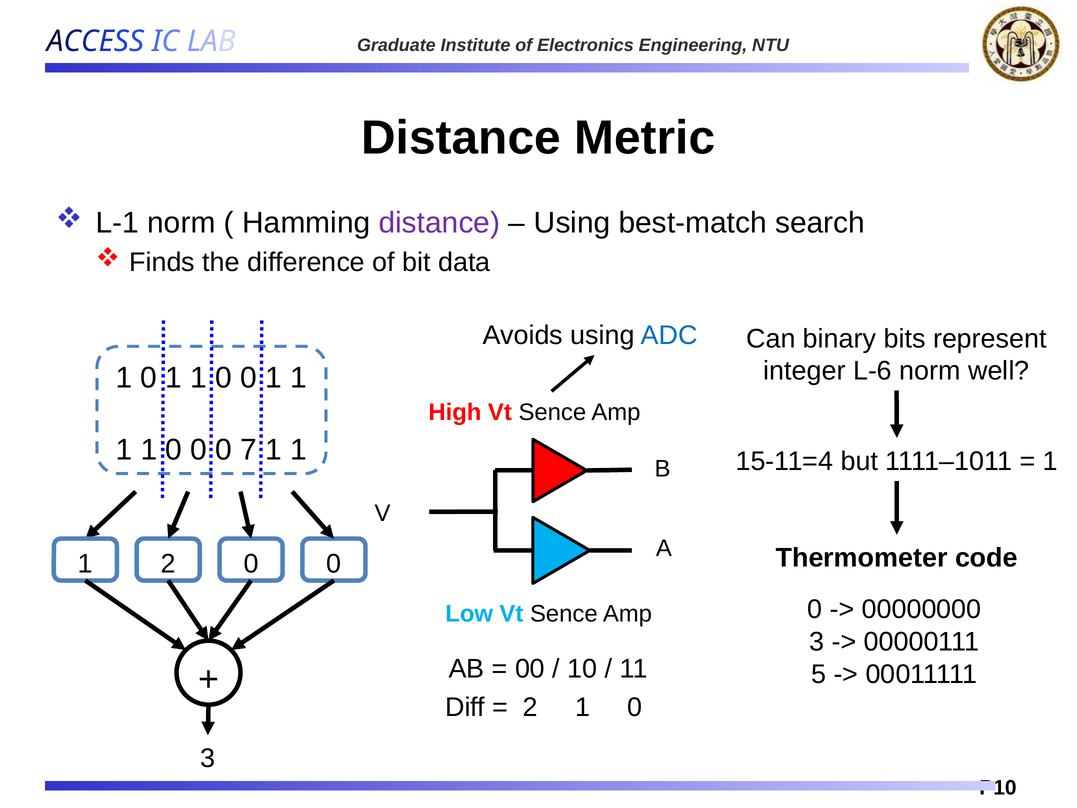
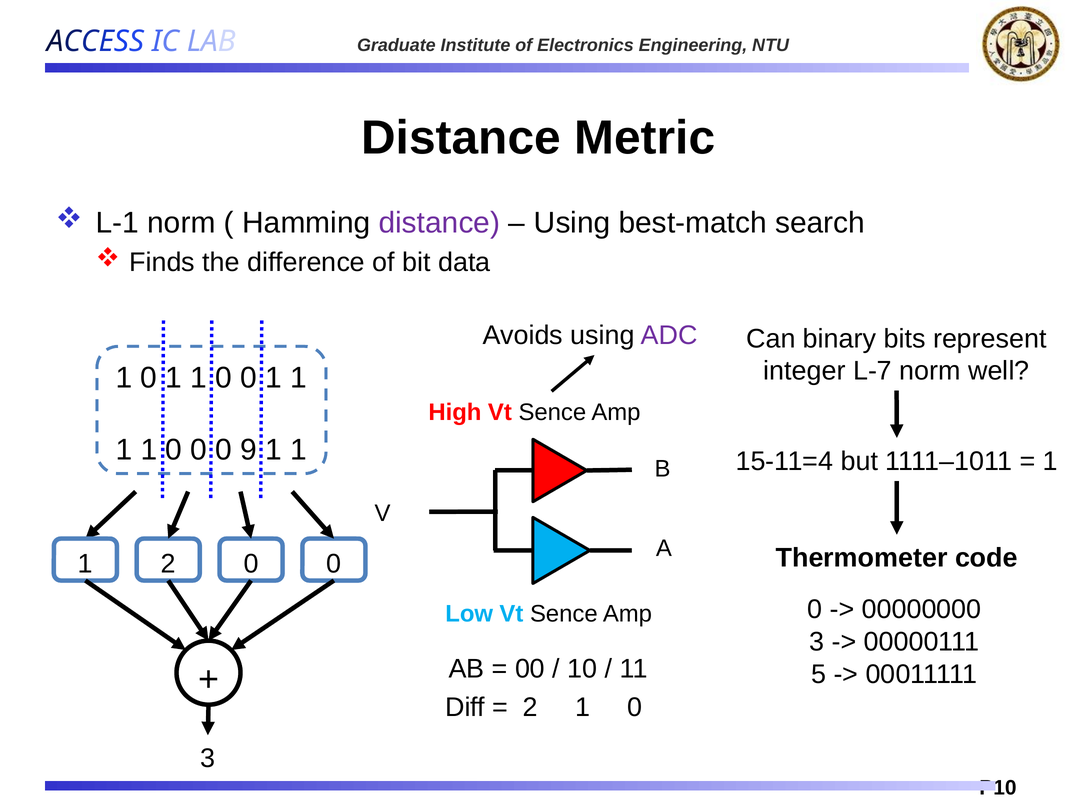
ADC colour: blue -> purple (669, 335)
L-6: L-6 -> L-7 (873, 371)
7: 7 -> 9 (249, 450)
